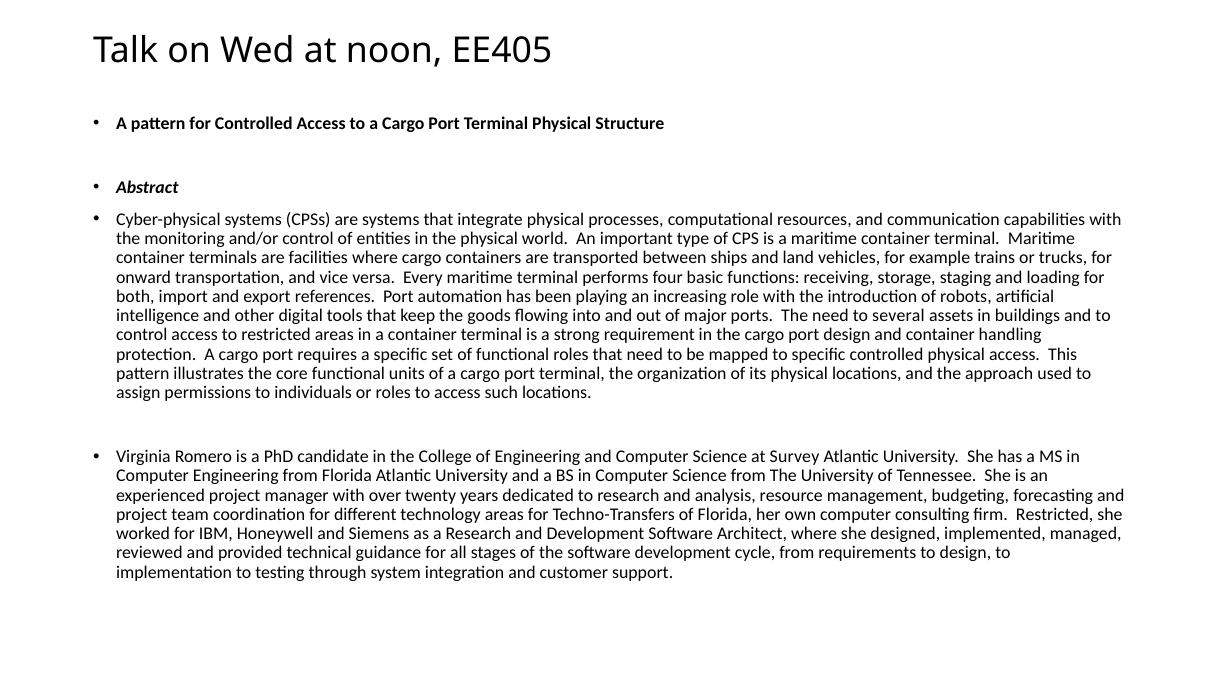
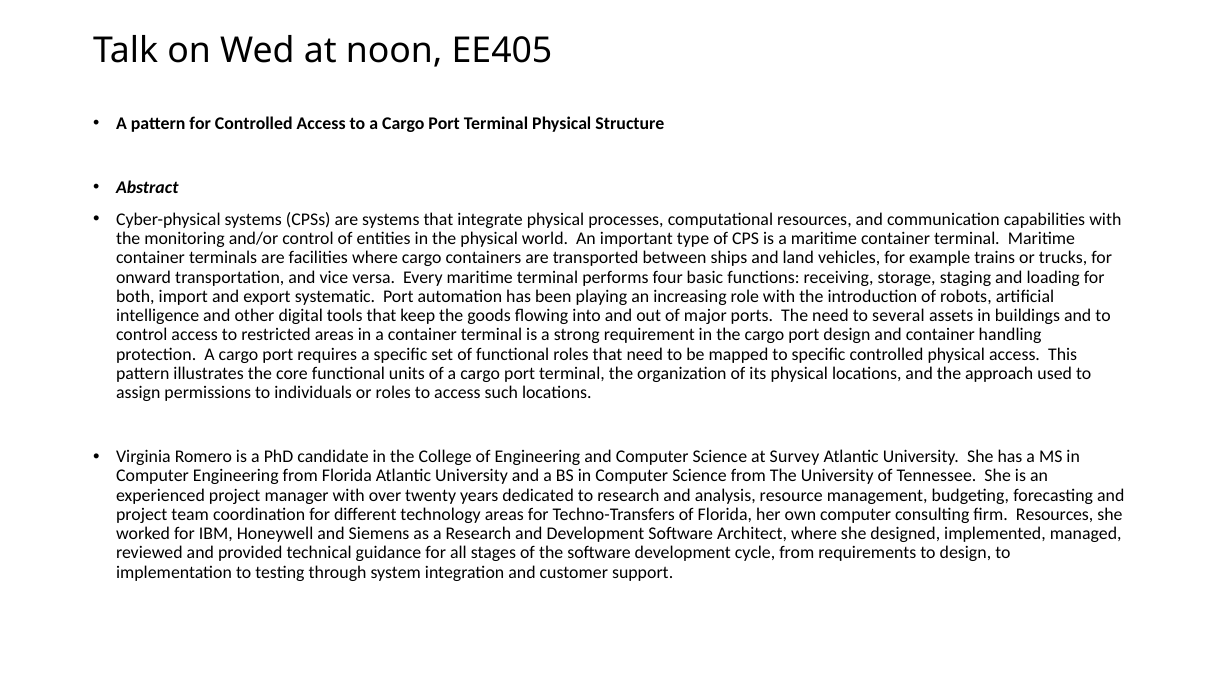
references: references -> systematic (335, 297)
firm Restricted: Restricted -> Resources (1055, 515)
